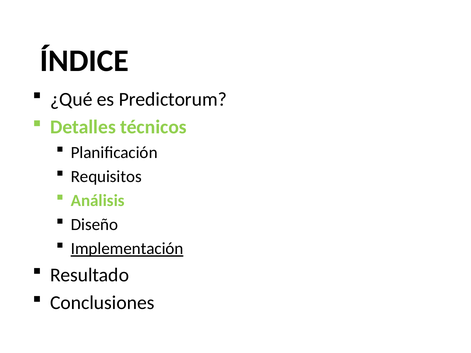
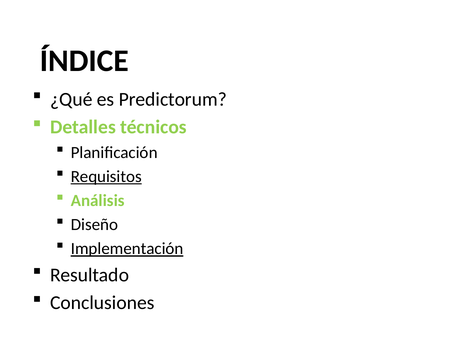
Requisitos underline: none -> present (106, 177)
